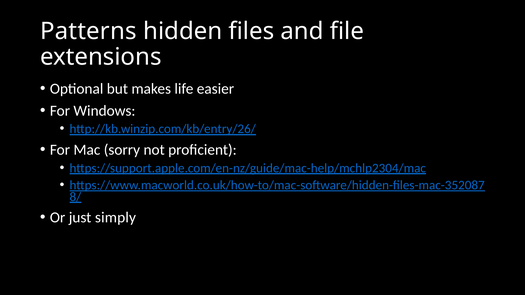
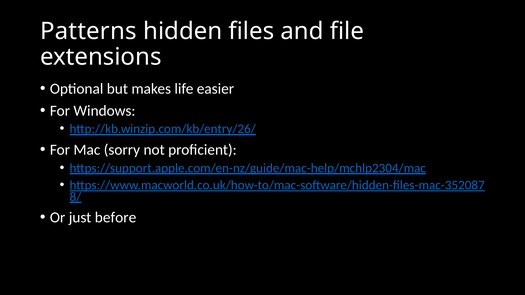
simply: simply -> before (116, 218)
